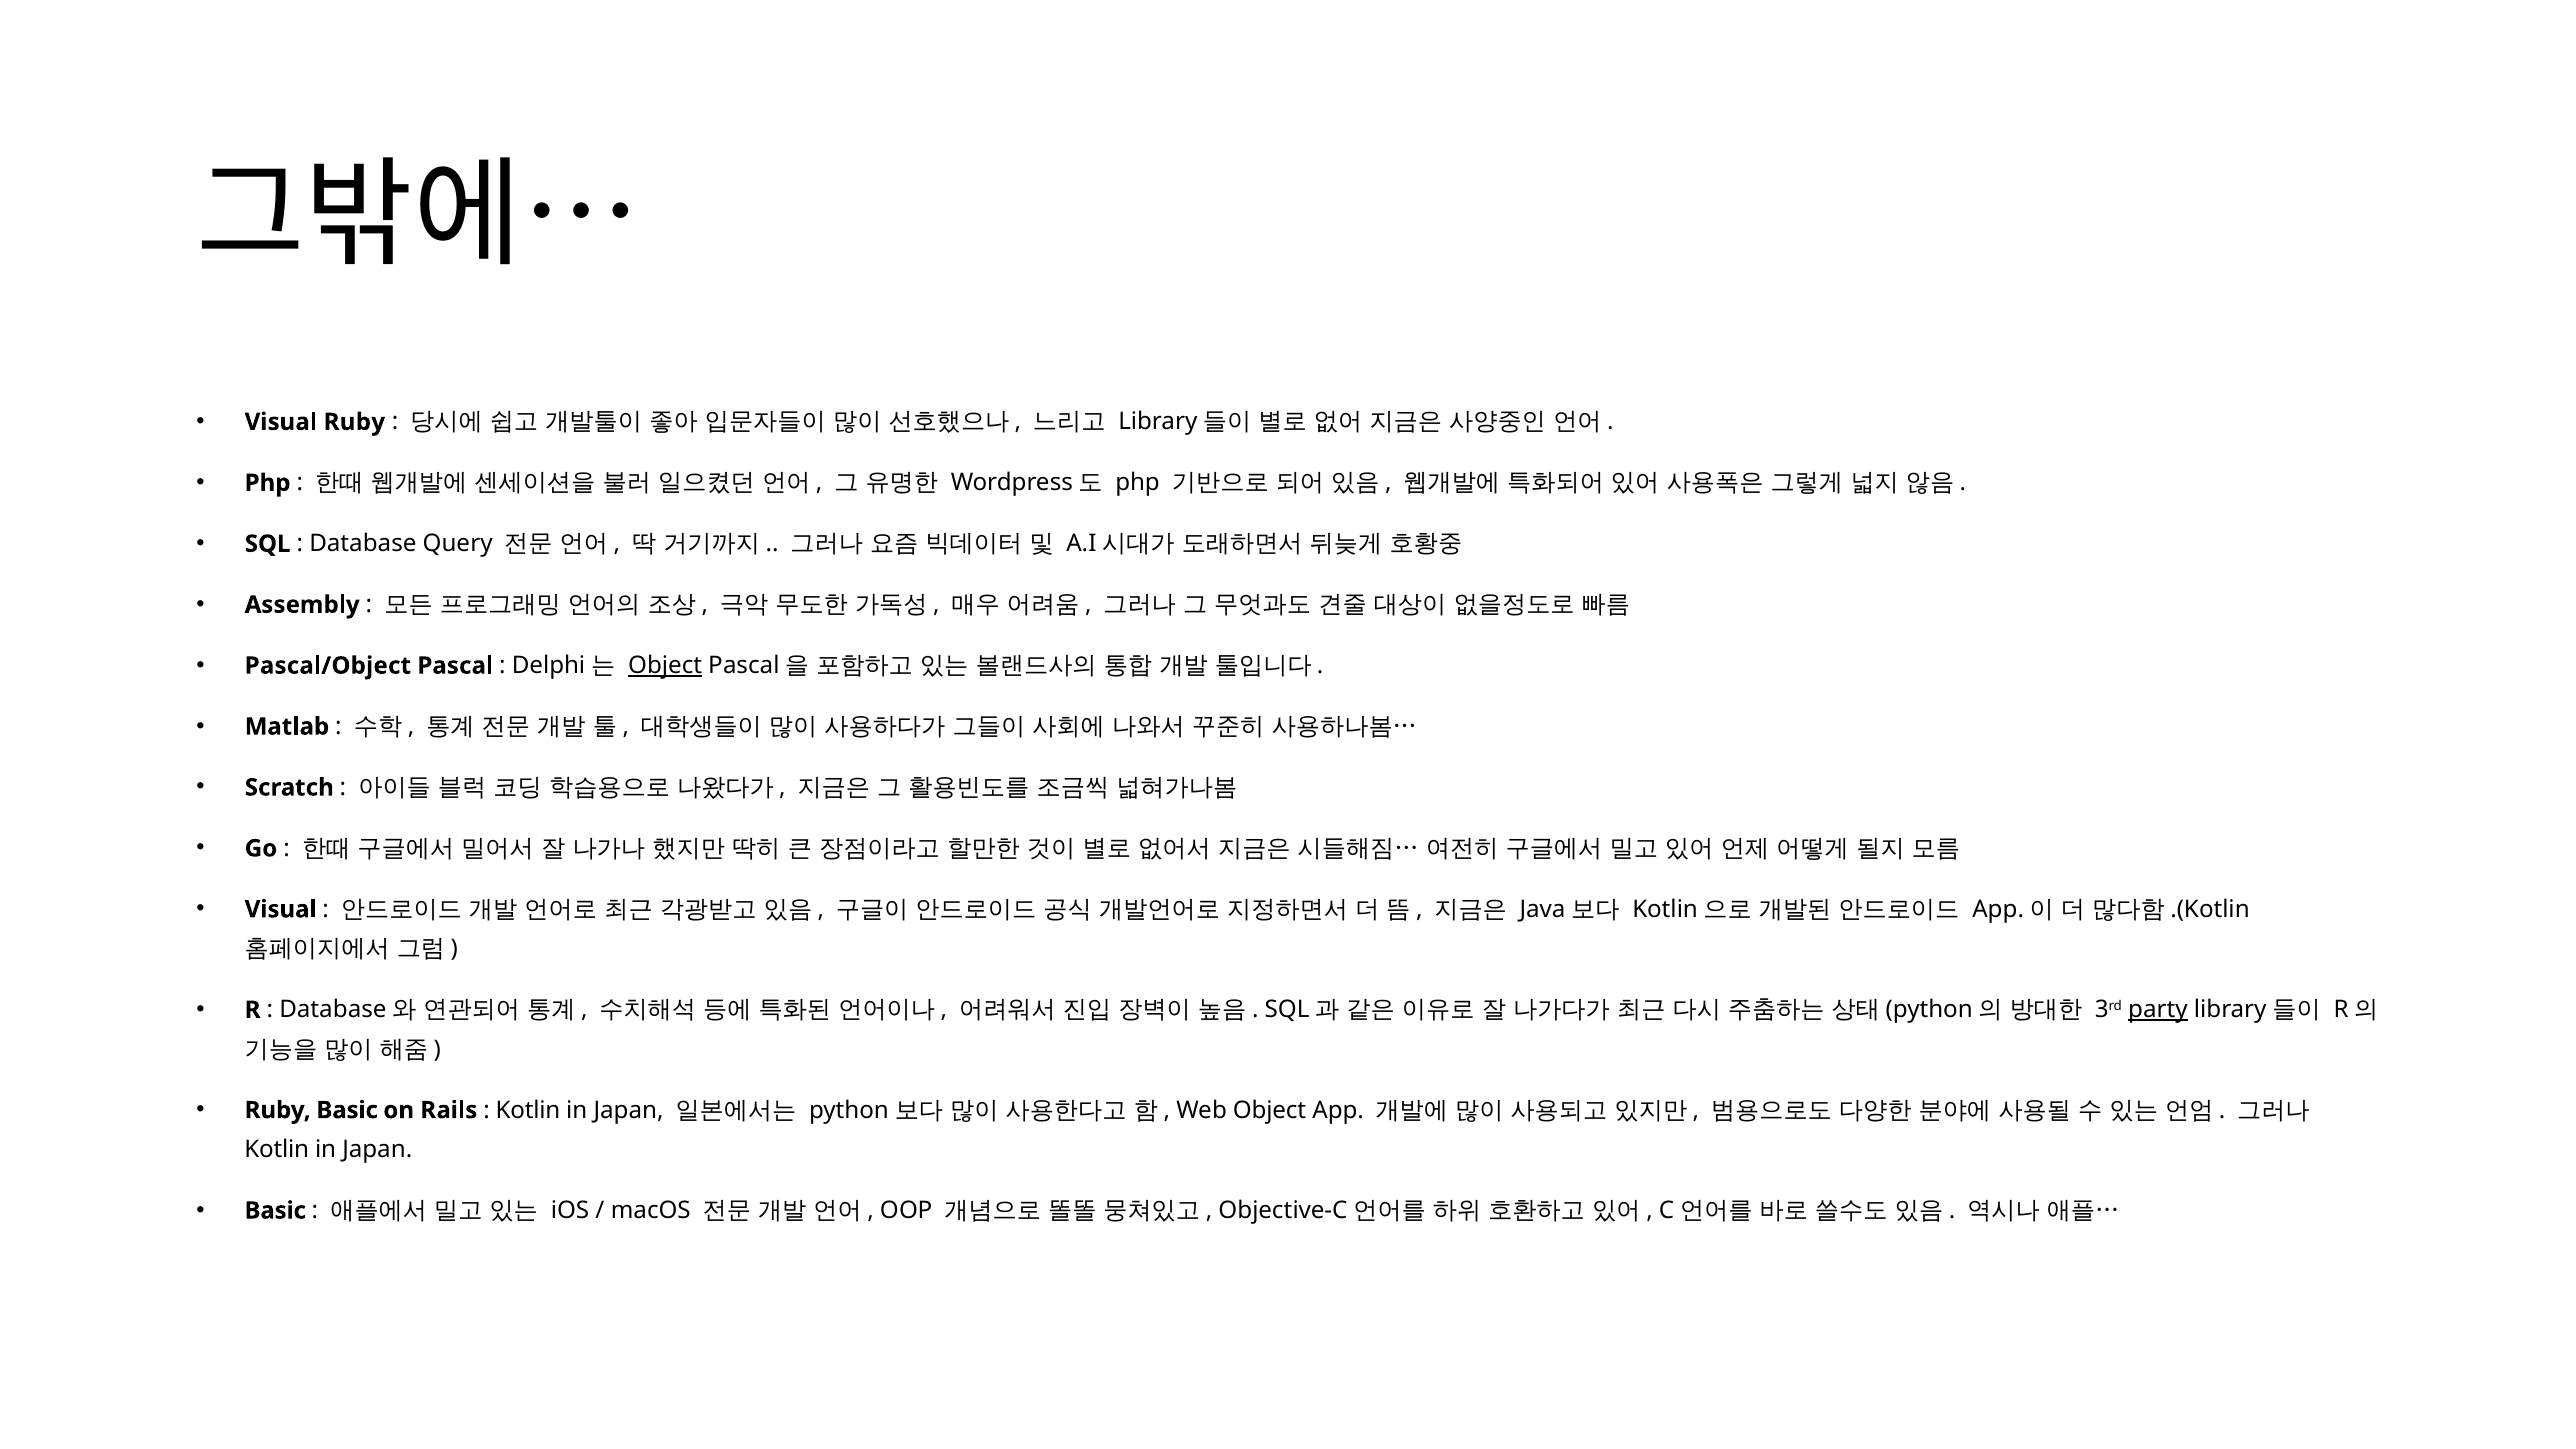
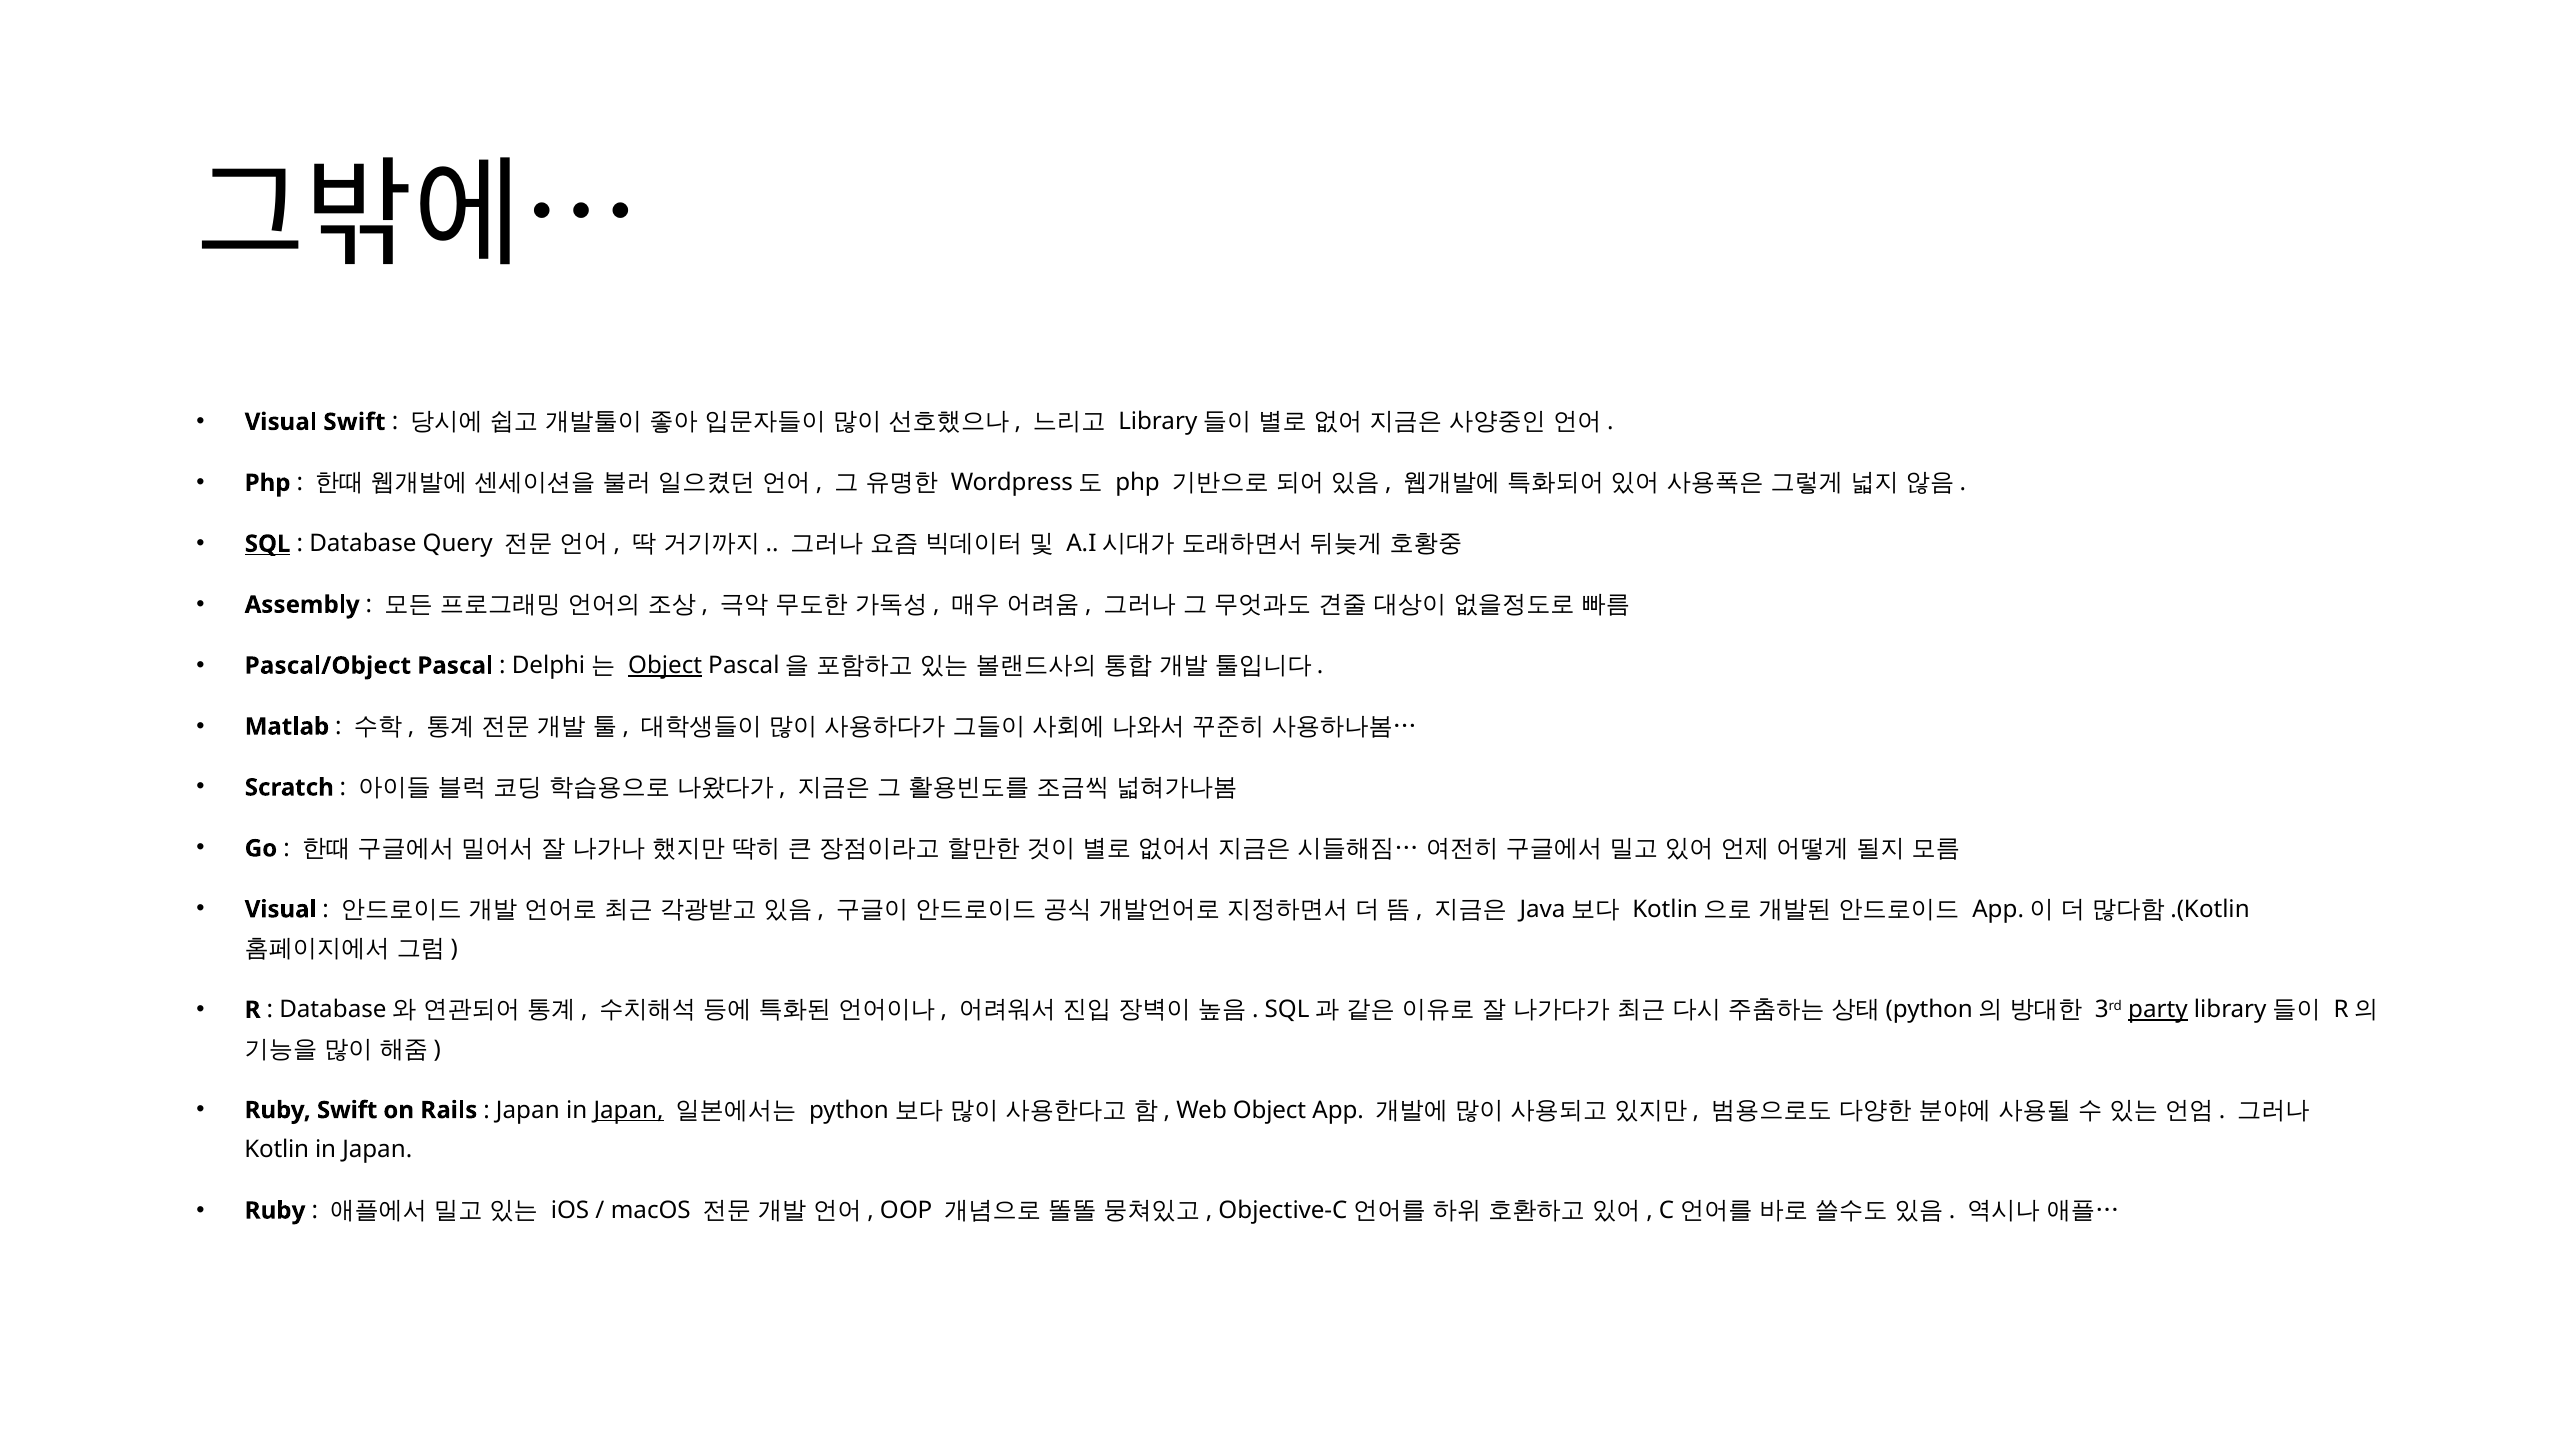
Visual Ruby: Ruby -> Swift (354, 422)
SQL underline: none -> present (268, 544)
Ruby Basic: Basic -> Swift (347, 1110)
Kotlin: Kotlin -> Japan (528, 1110)
Japan underline: none -> present (629, 1110)
Basic: Basic -> Ruby (275, 1211)
